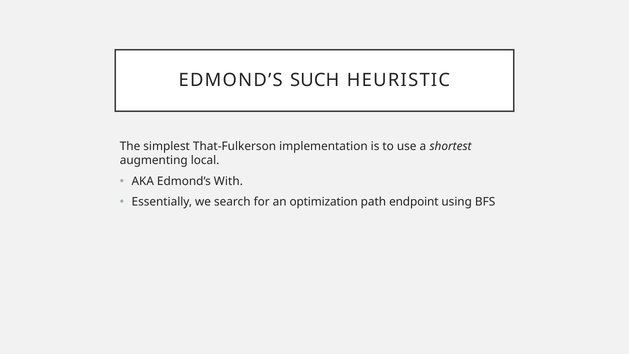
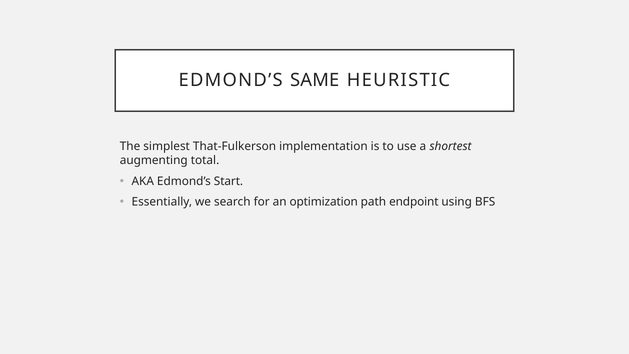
SUCH: SUCH -> SAME (315, 80)
local: local -> total (205, 161)
With: With -> Start (228, 181)
